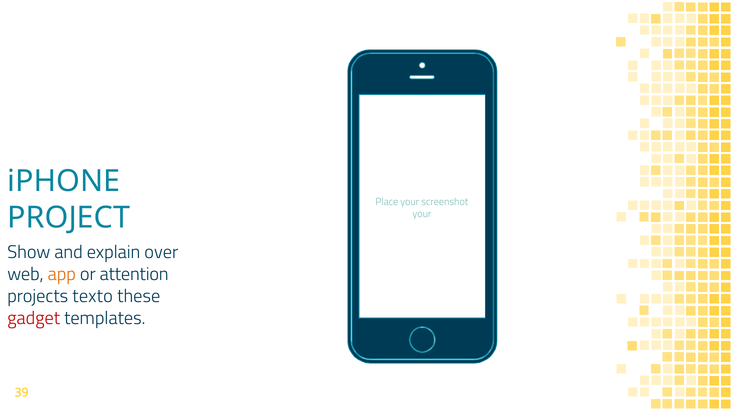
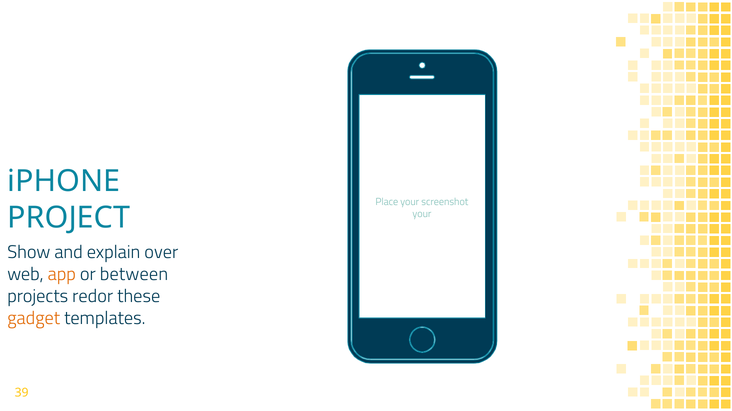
attention: attention -> between (134, 275)
texto: texto -> redor (93, 297)
gadget colour: red -> orange (34, 319)
